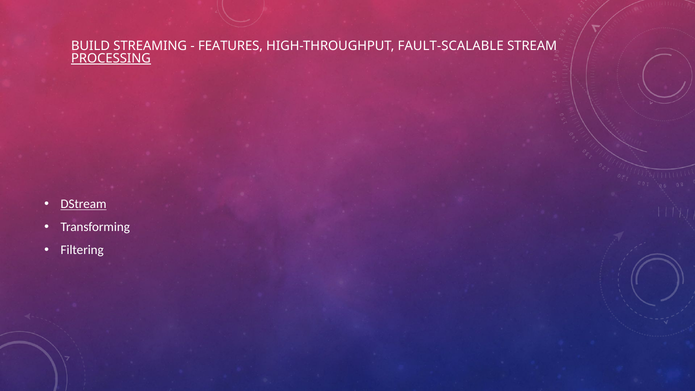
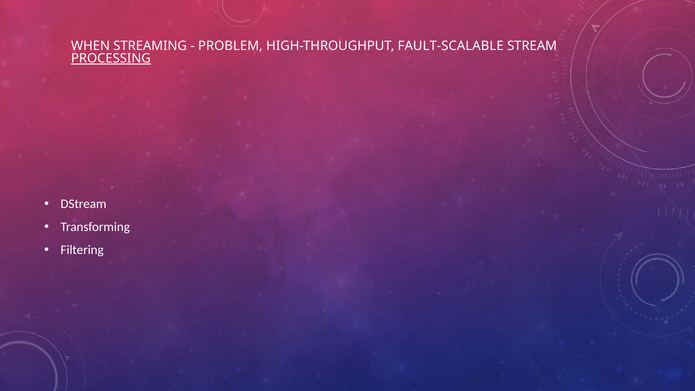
BUILD: BUILD -> WHEN (91, 46)
FEATURES: FEATURES -> PROBLEM (230, 46)
DStream underline: present -> none (84, 204)
